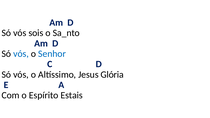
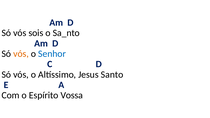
vós colour: blue -> orange (21, 54)
Glória: Glória -> Santo (112, 75)
Estais: Estais -> Vossa (72, 95)
